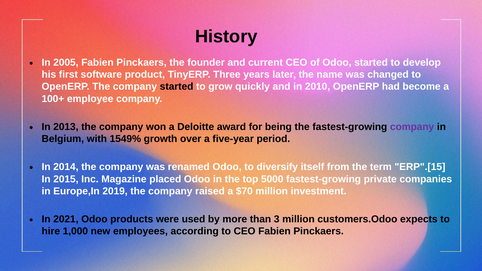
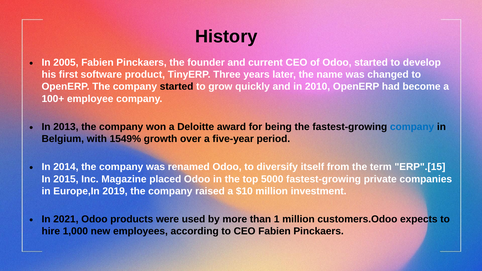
company colour: purple -> blue (412, 127)
$70: $70 -> $10 (244, 191)
3: 3 -> 1 (277, 219)
